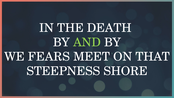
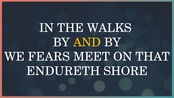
DEATH: DEATH -> WALKS (109, 28)
AND colour: light green -> yellow (87, 42)
STEEPNESS: STEEPNESS -> ENDURETH (63, 71)
